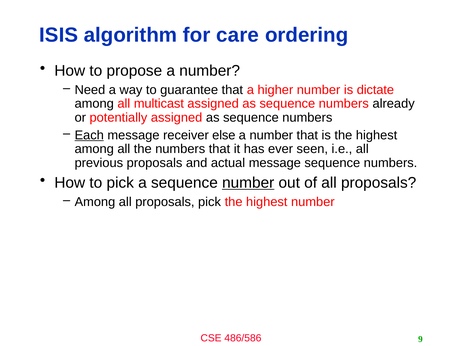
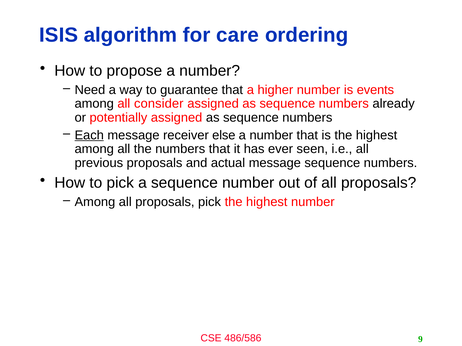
dictate: dictate -> events (375, 90)
multicast: multicast -> consider (159, 104)
number underline: present -> none (248, 183)
